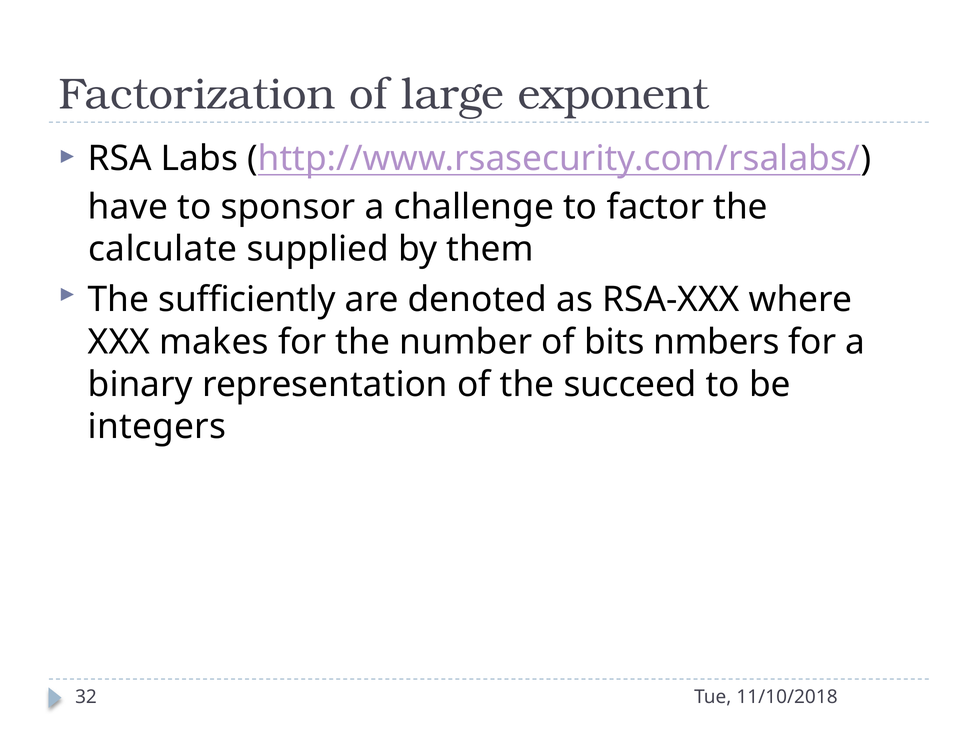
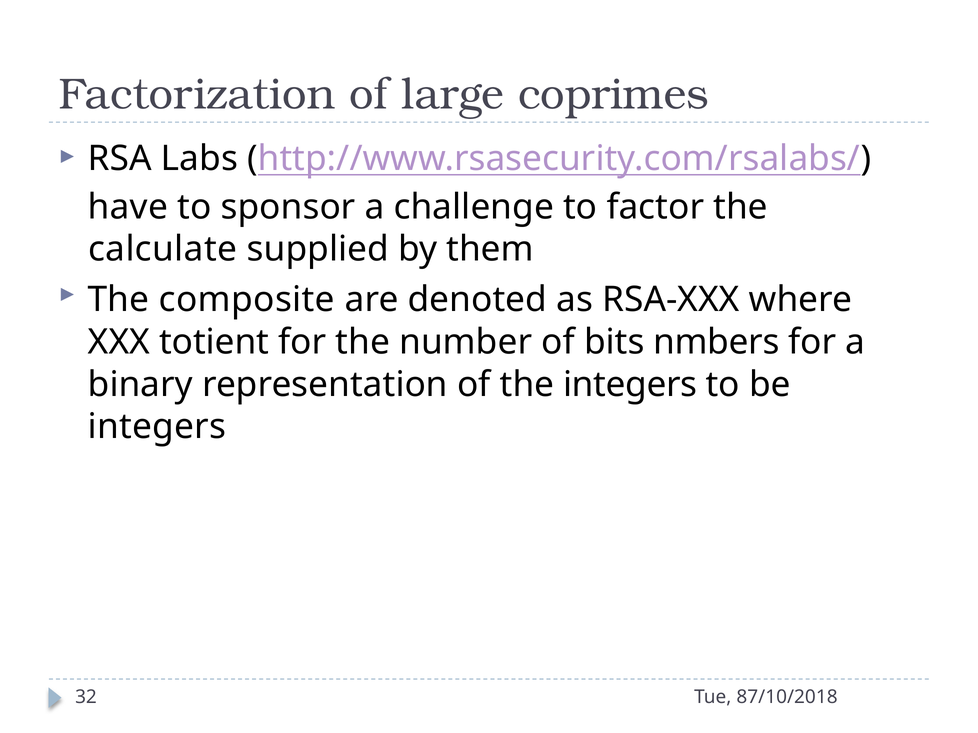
exponent: exponent -> coprimes (613, 94)
sufficiently: sufficiently -> composite (247, 300)
makes: makes -> totient (214, 342)
the succeed: succeed -> integers (630, 385)
11/10/2018: 11/10/2018 -> 87/10/2018 (787, 697)
